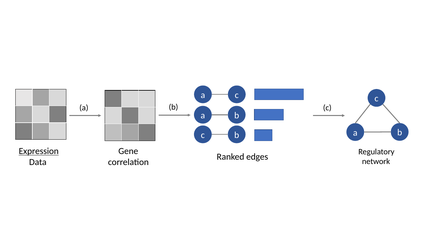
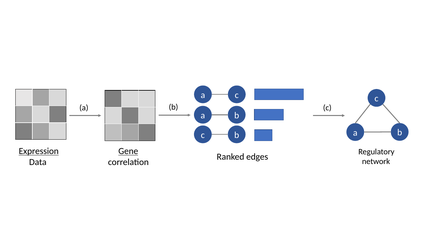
Gene underline: none -> present (128, 151)
